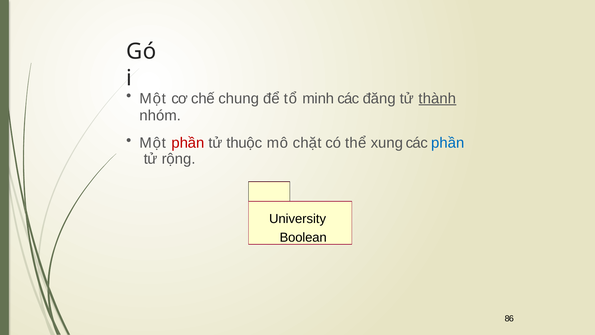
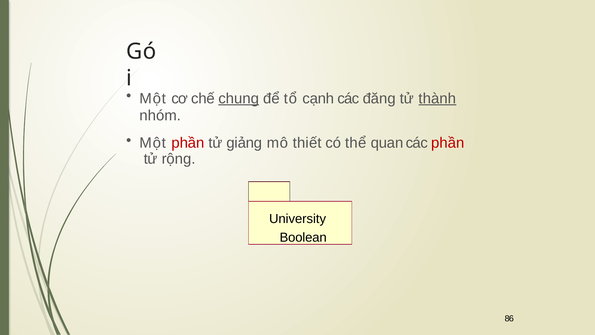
chung underline: none -> present (239, 98)
minh: minh -> cạnh (318, 98)
thuộc: thuộc -> giảng (244, 143)
chặt: chặt -> thiết (307, 143)
xung: xung -> quan (387, 143)
phần colour: blue -> red (448, 143)
